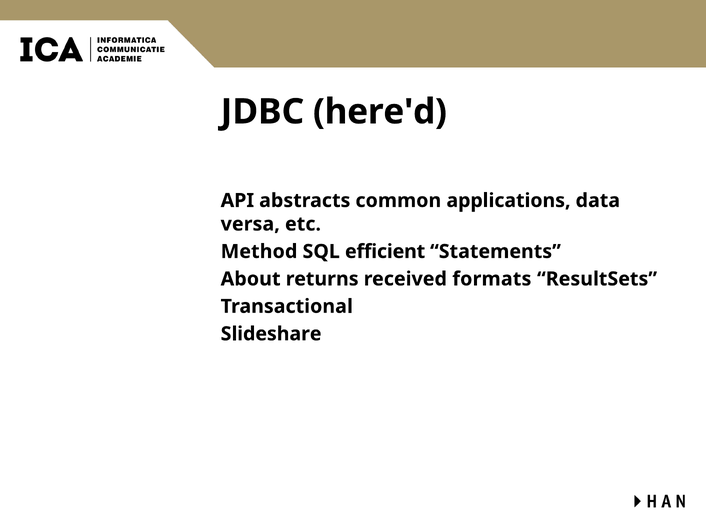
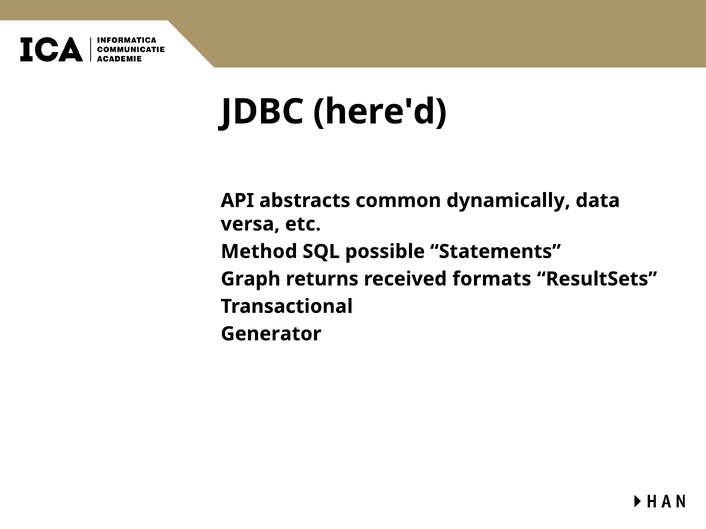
applications: applications -> dynamically (508, 201)
efficient: efficient -> possible (385, 252)
About: About -> Graph (251, 279)
Slideshare: Slideshare -> Generator (271, 334)
